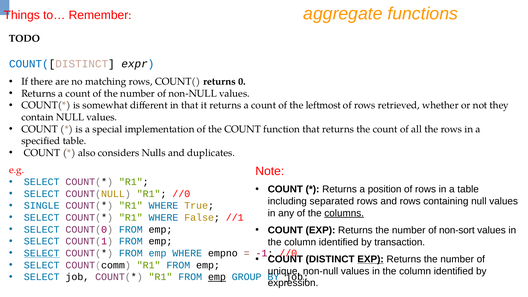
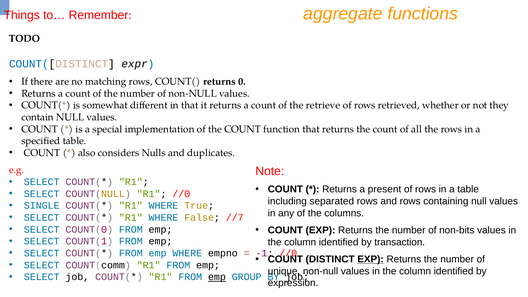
leftmost: leftmost -> retrieve (323, 105)
position: position -> present (385, 189)
columns underline: present -> none (344, 213)
//1: //1 -> //7 (235, 218)
non-sort: non-sort -> non-bits (457, 230)
SELECT underline: present -> none (42, 253)
